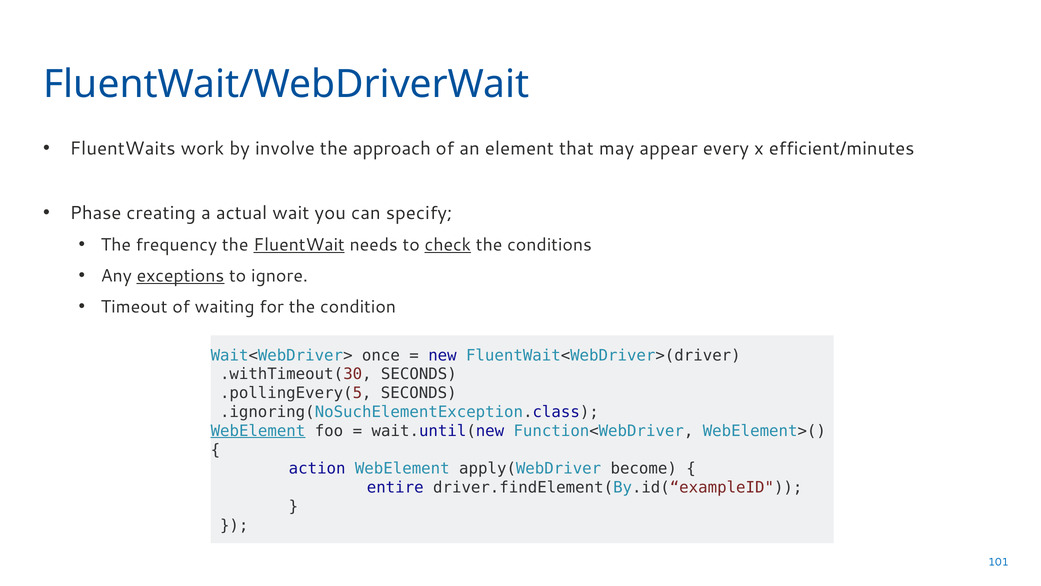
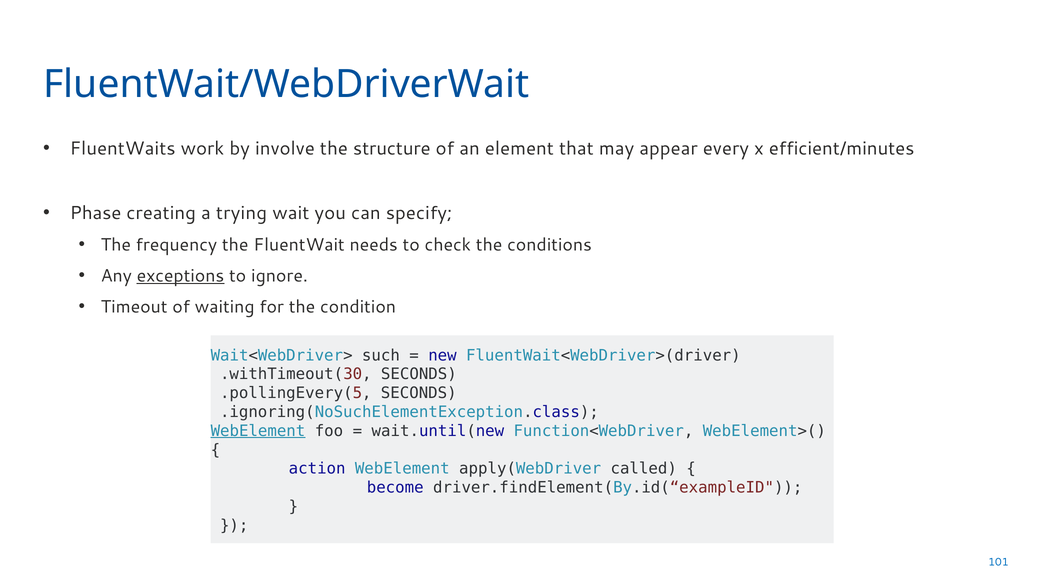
approach: approach -> structure (392, 148)
actual: actual -> trying (242, 213)
FluentWait underline: present -> none (299, 245)
check underline: present -> none (448, 245)
once: once -> such (381, 355)
become: become -> called (644, 468)
entire: entire -> become (395, 487)
